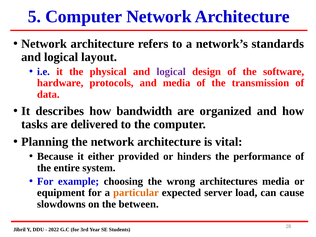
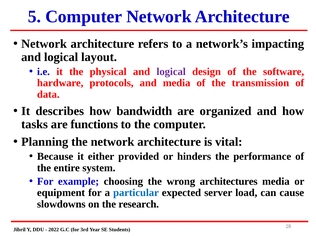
standards: standards -> impacting (278, 44)
delivered: delivered -> functions (94, 124)
particular colour: orange -> blue (136, 193)
between: between -> research (139, 204)
